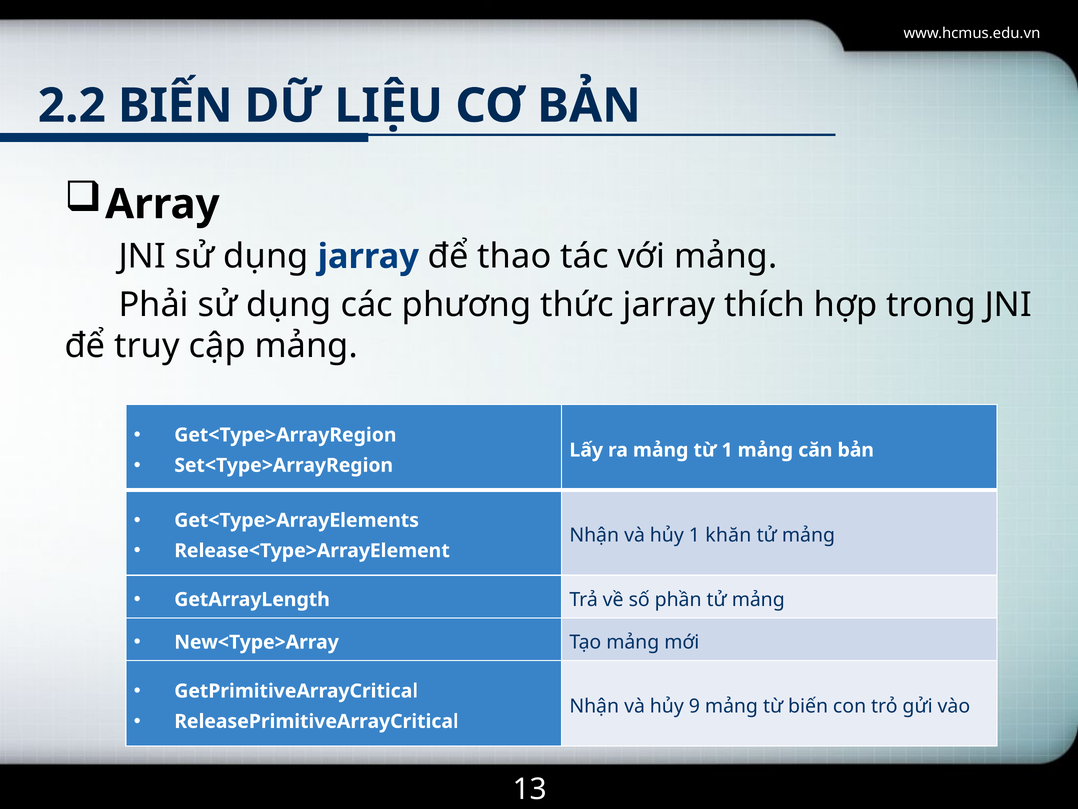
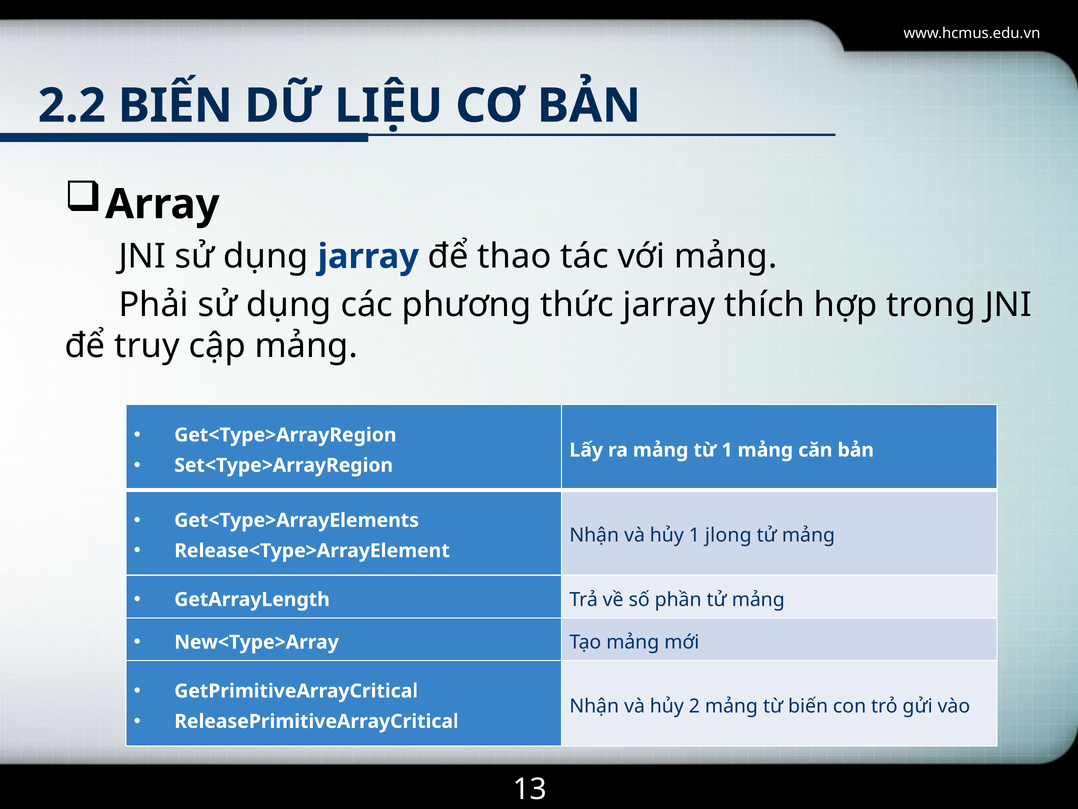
khăn: khăn -> jlong (728, 535)
9: 9 -> 2 (694, 706)
